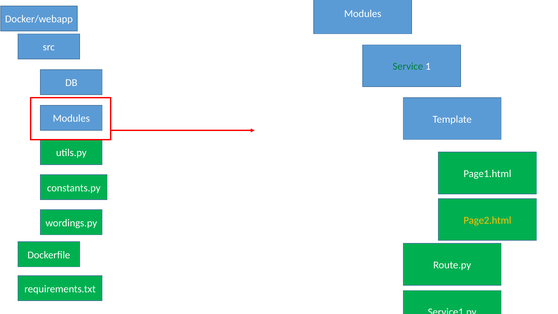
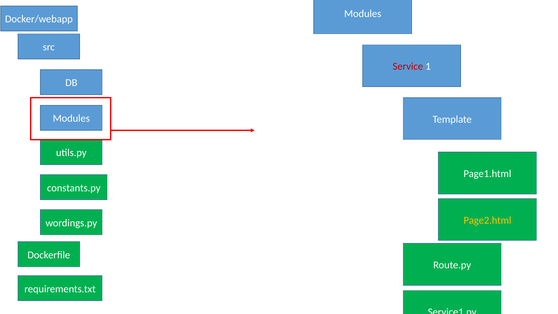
Service colour: green -> red (408, 66)
